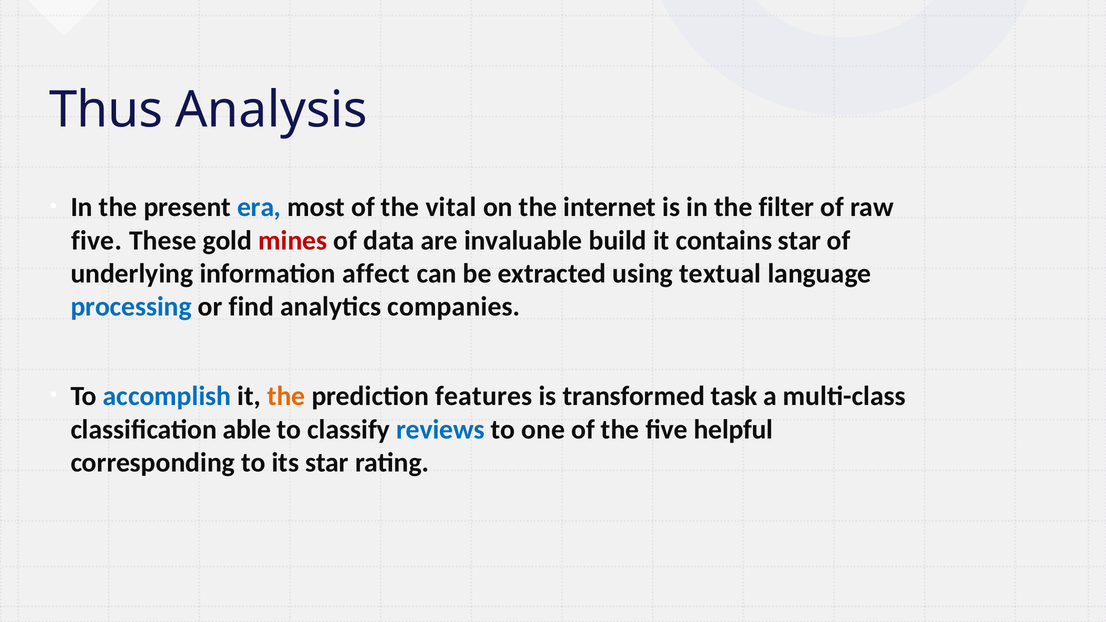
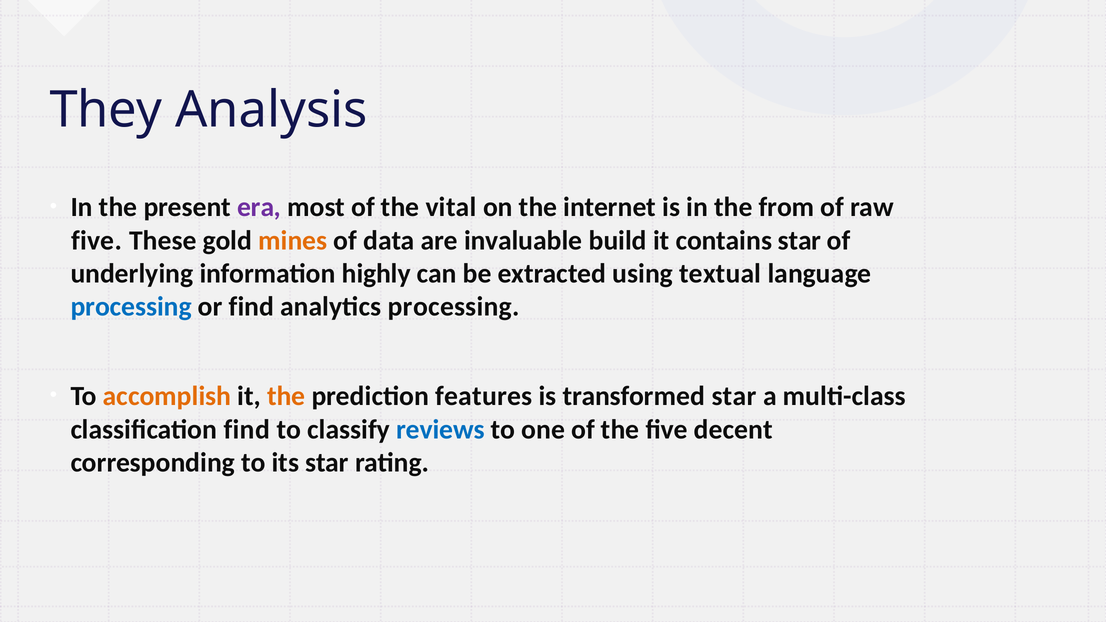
Thus: Thus -> They (106, 110)
era colour: blue -> purple (259, 207)
filter: filter -> from (787, 207)
mines colour: red -> orange (293, 241)
affect: affect -> highly (376, 274)
analytics companies: companies -> processing (454, 307)
accomplish colour: blue -> orange (167, 396)
transformed task: task -> star (734, 396)
classification able: able -> find (247, 429)
helpful: helpful -> decent (733, 429)
